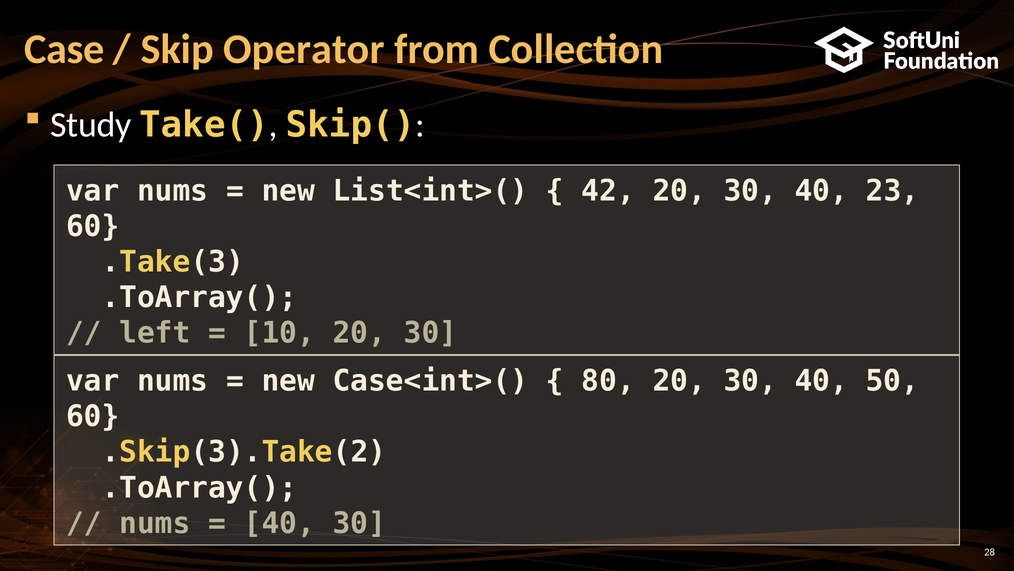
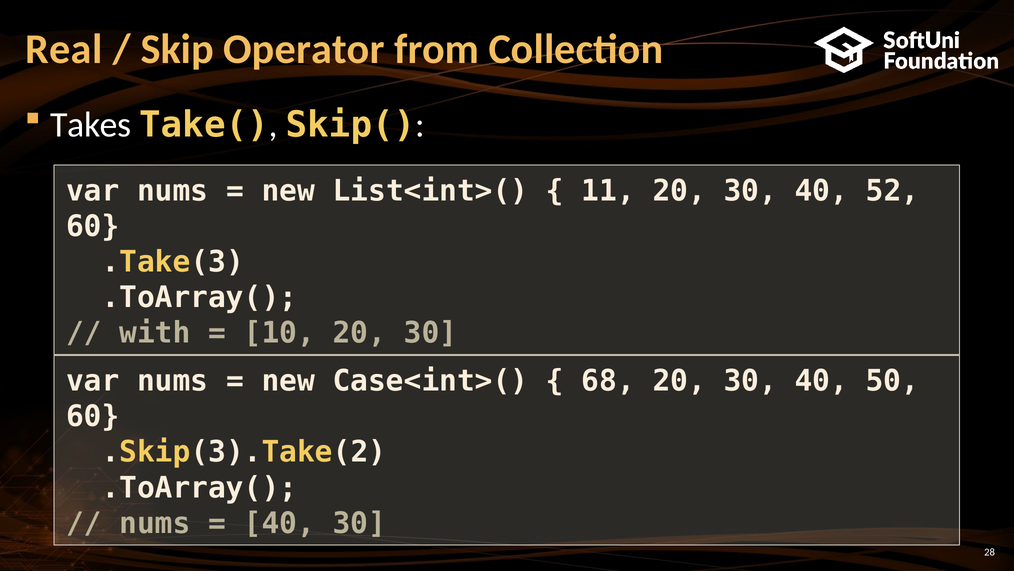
Case: Case -> Real (64, 49)
Study: Study -> Takes (91, 125)
42: 42 -> 11 (608, 191)
23: 23 -> 52 (892, 191)
left: left -> with (155, 333)
80: 80 -> 68 (608, 381)
